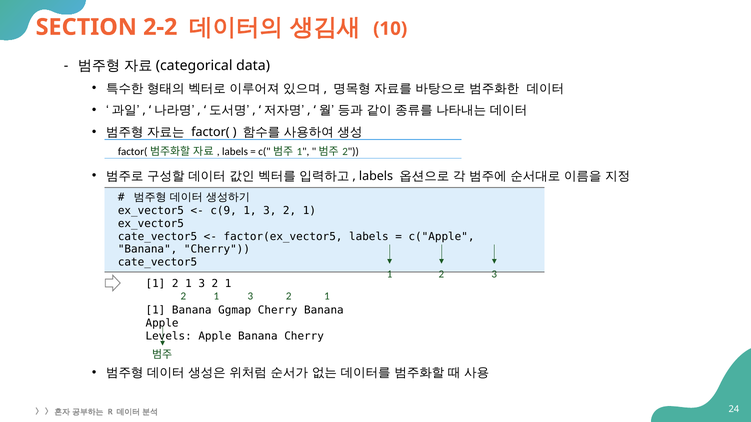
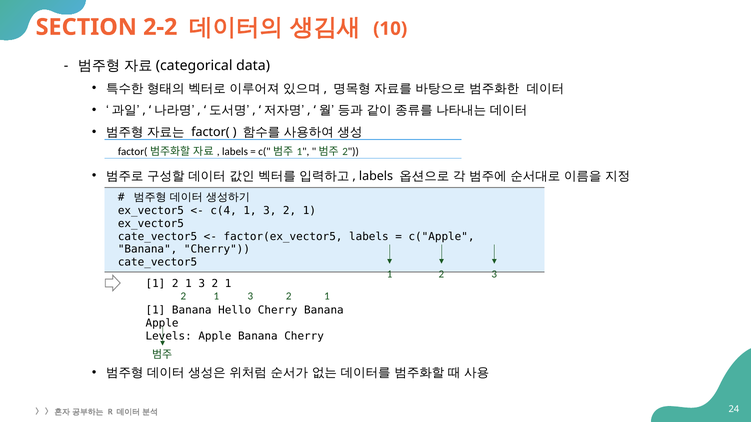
c(9: c(9 -> c(4 (224, 211)
Ggmap: Ggmap -> Hello (235, 310)
